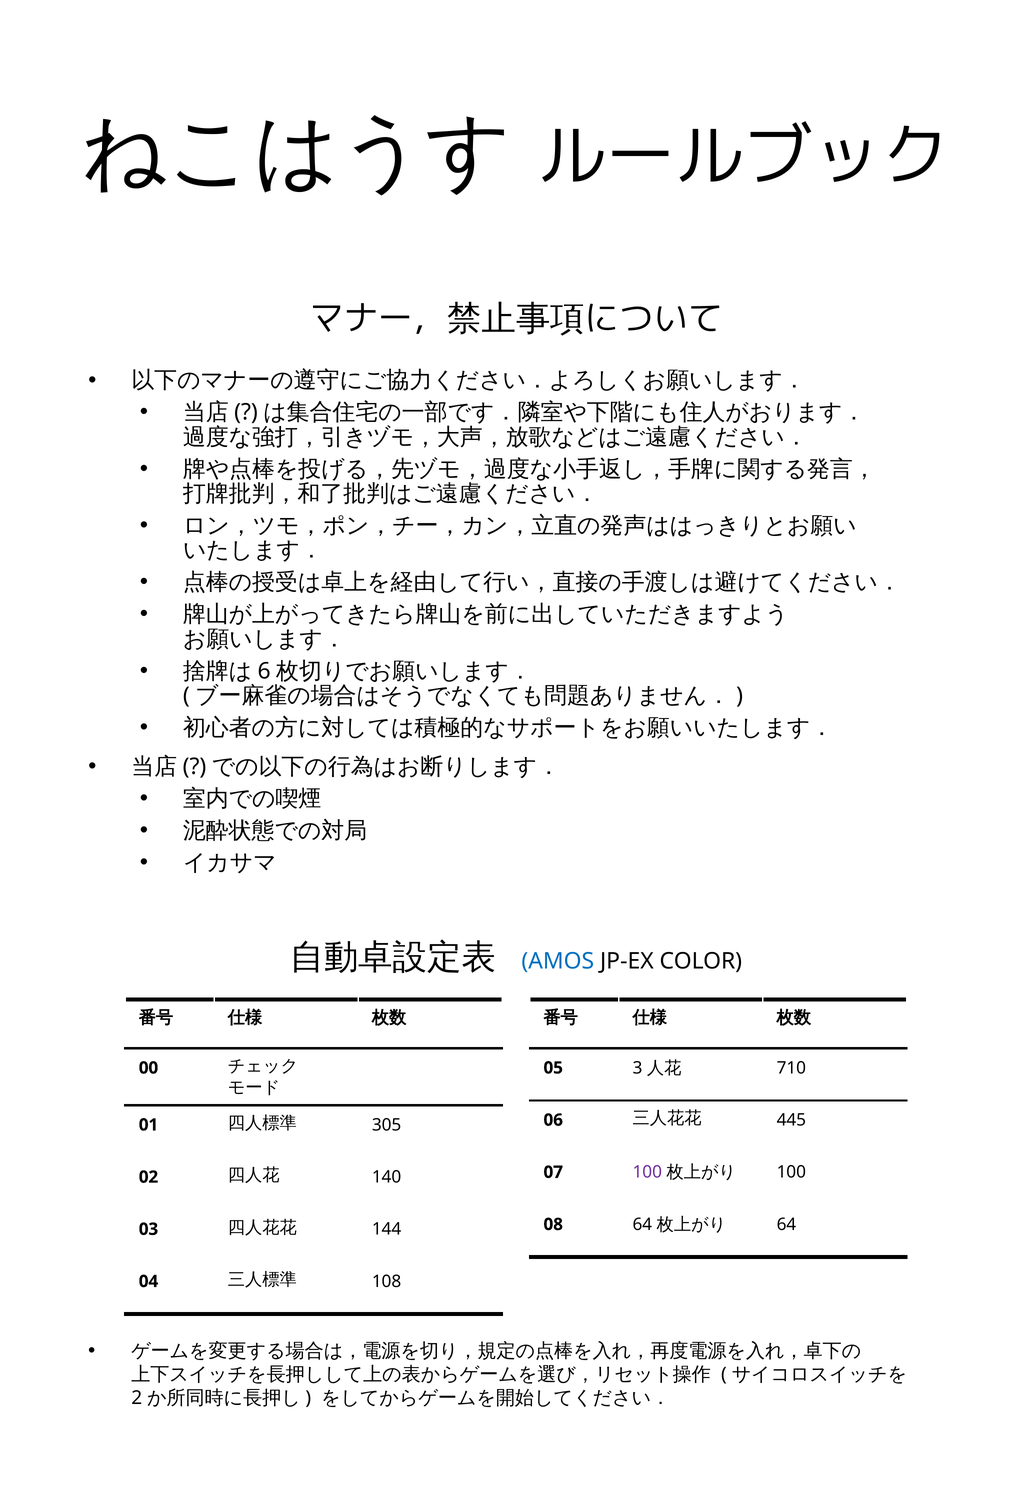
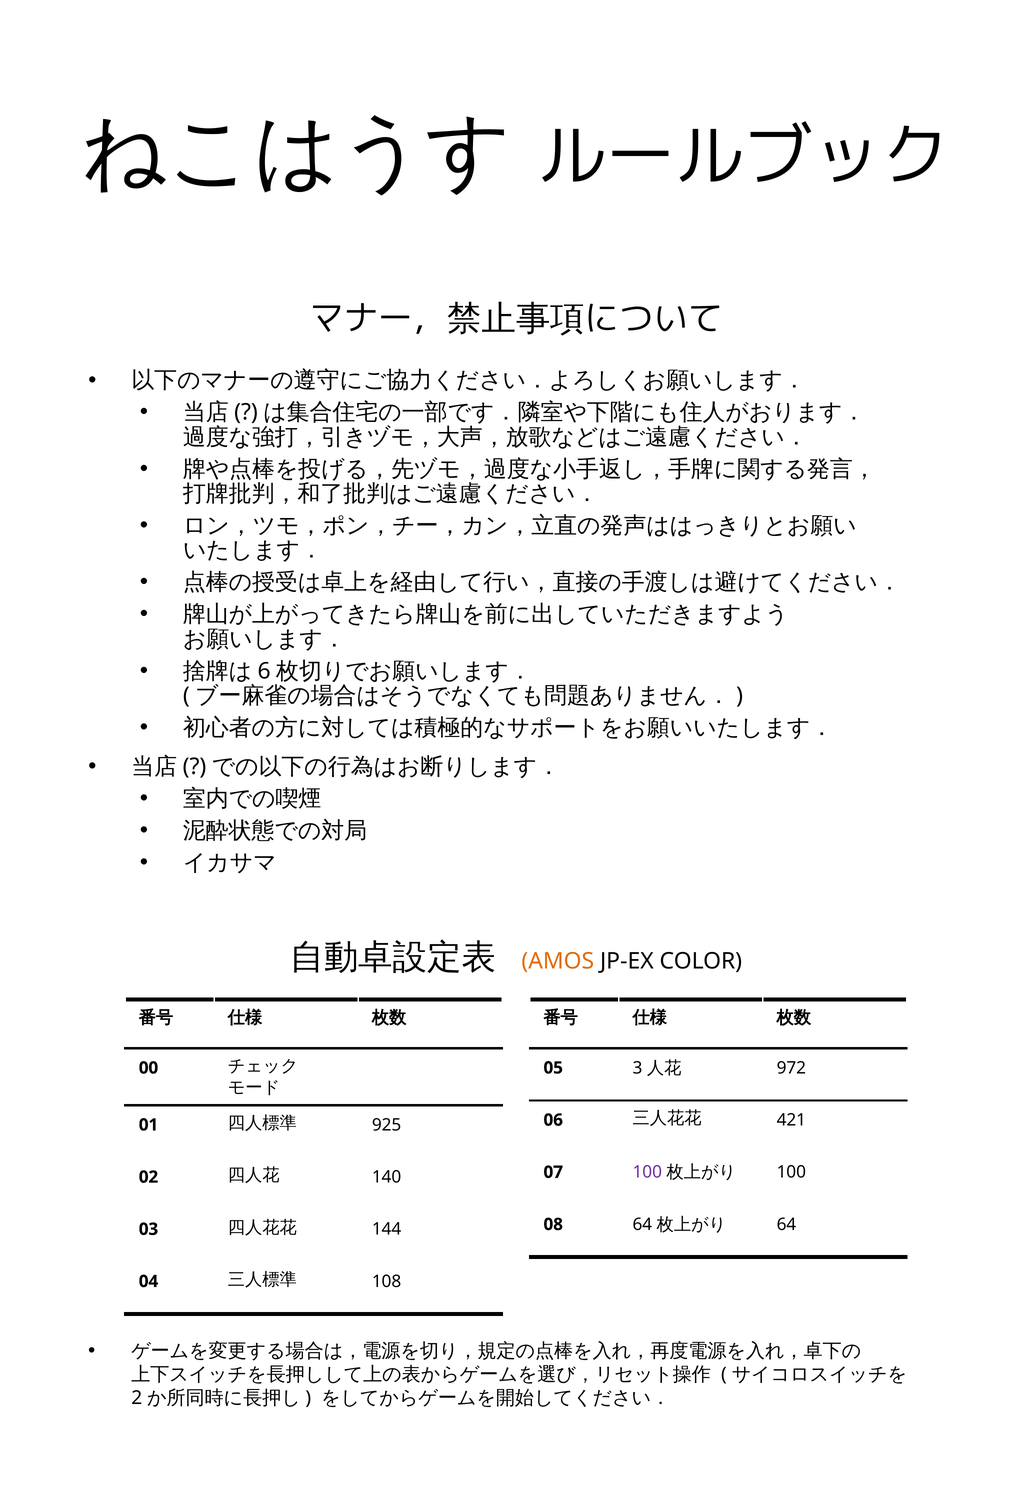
AMOS colour: blue -> orange (558, 961)
710: 710 -> 972 (791, 1068)
445: 445 -> 421 (791, 1120)
305: 305 -> 925 (387, 1125)
